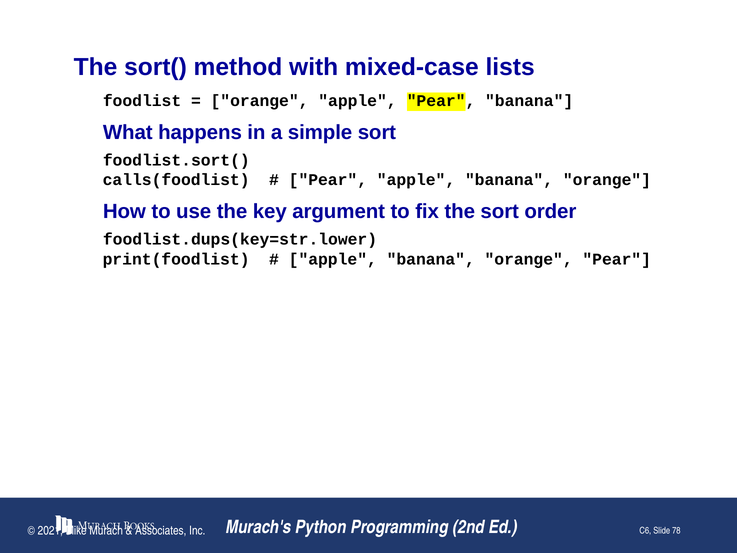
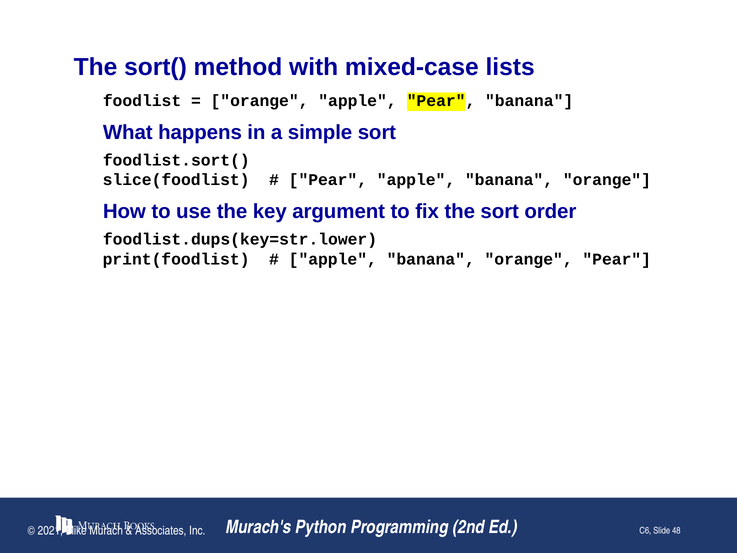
calls(foodlist: calls(foodlist -> slice(foodlist (176, 180)
78: 78 -> 48 (676, 530)
